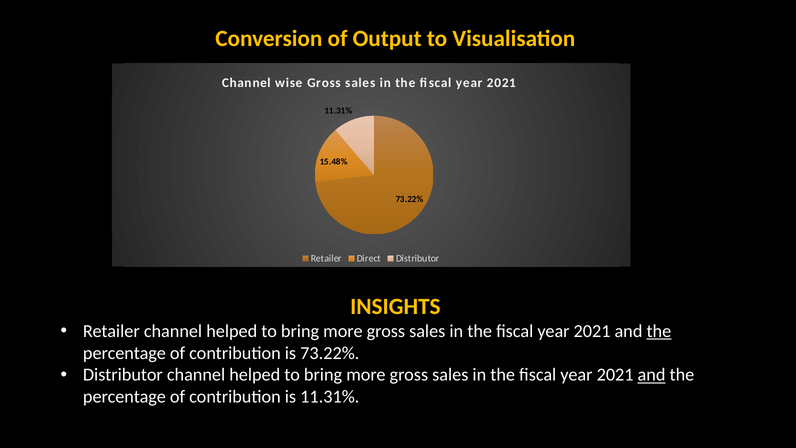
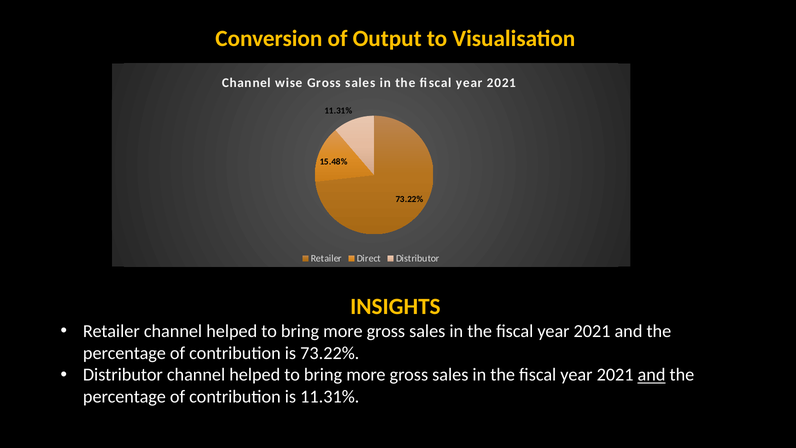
the underline: present -> none (659, 331)
